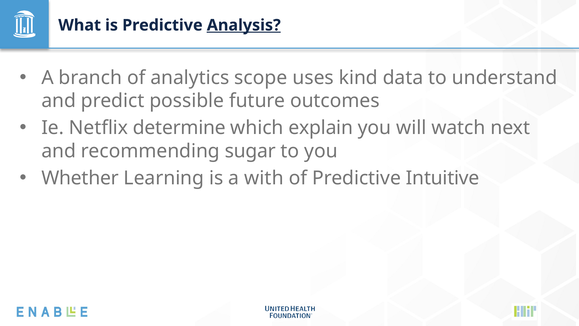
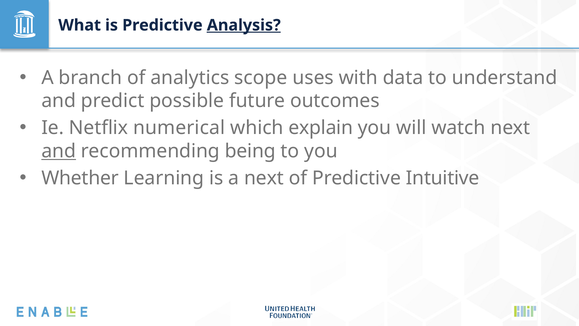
kind: kind -> with (358, 78)
determine: determine -> numerical (179, 128)
and underline: none -> present (59, 151)
sugar: sugar -> being (250, 151)
a with: with -> next (264, 178)
